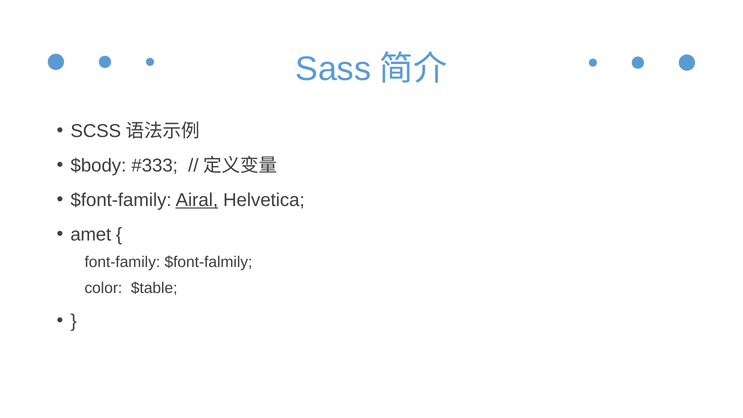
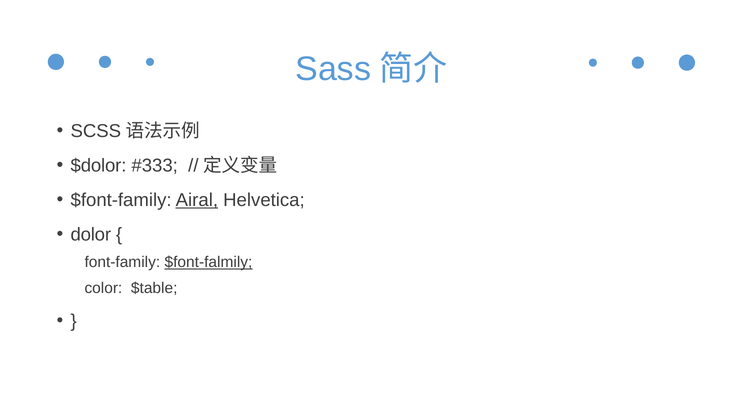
$body: $body -> $dolor (99, 165)
amet: amet -> dolor (91, 234)
$font-falmily underline: none -> present (208, 262)
